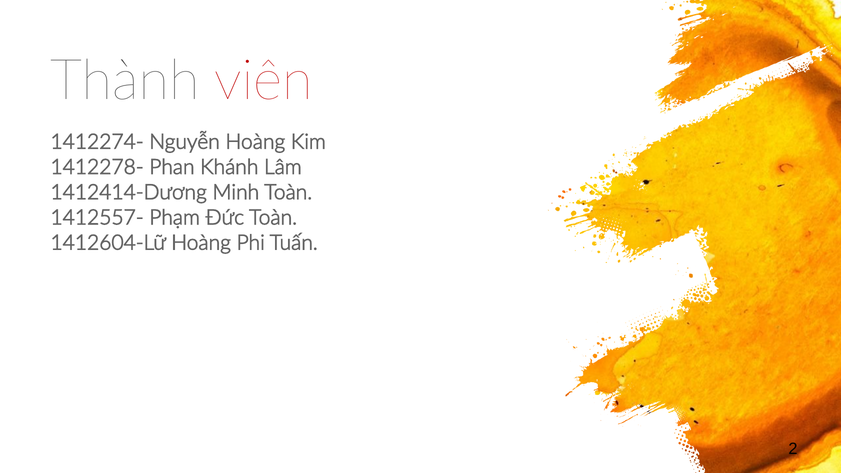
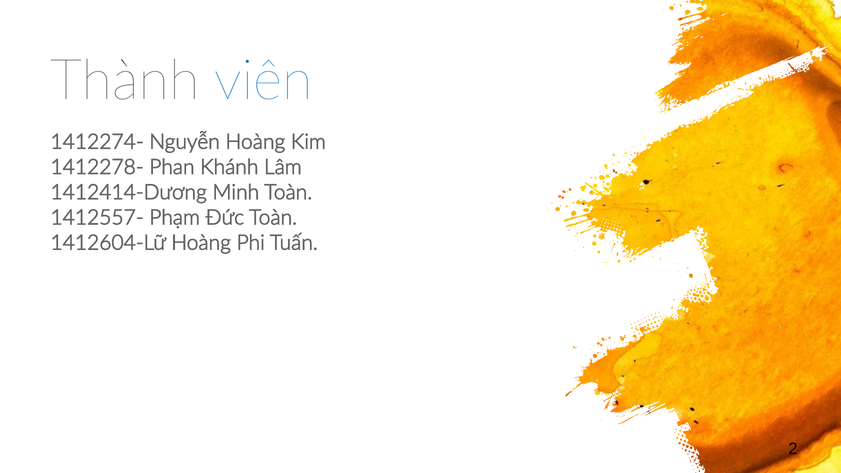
viên colour: red -> blue (264, 81)
